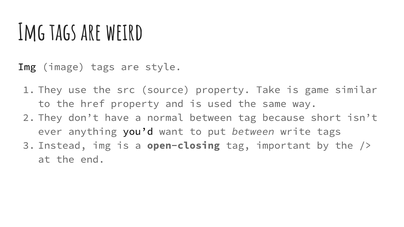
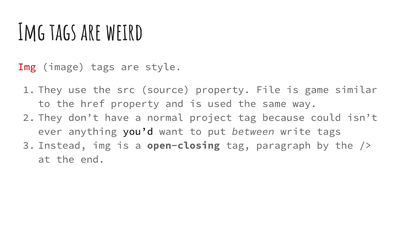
Img colour: black -> red (27, 67)
Take: Take -> File (268, 90)
normal between: between -> project (211, 118)
short: short -> could (326, 118)
important: important -> paragraph (283, 146)
